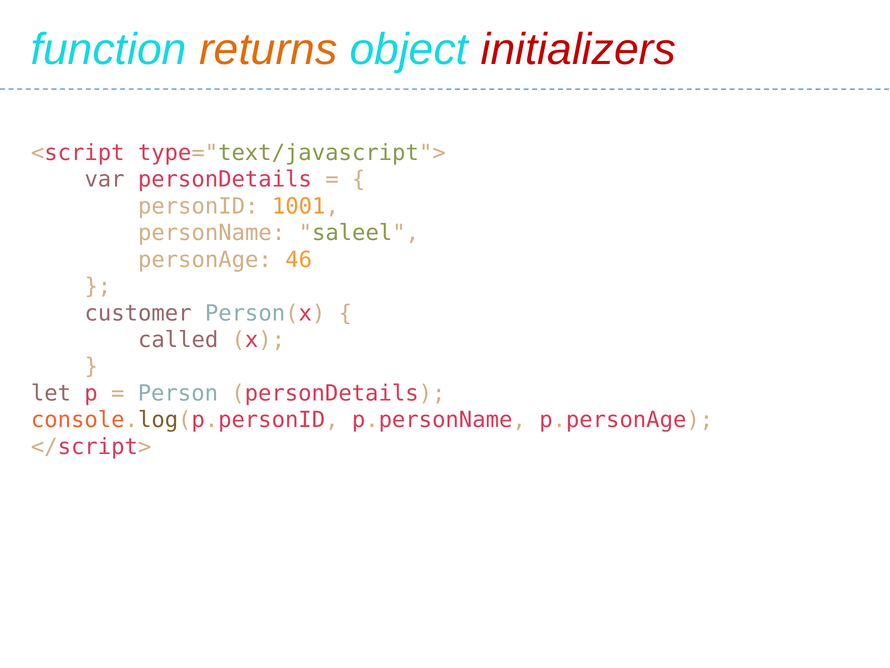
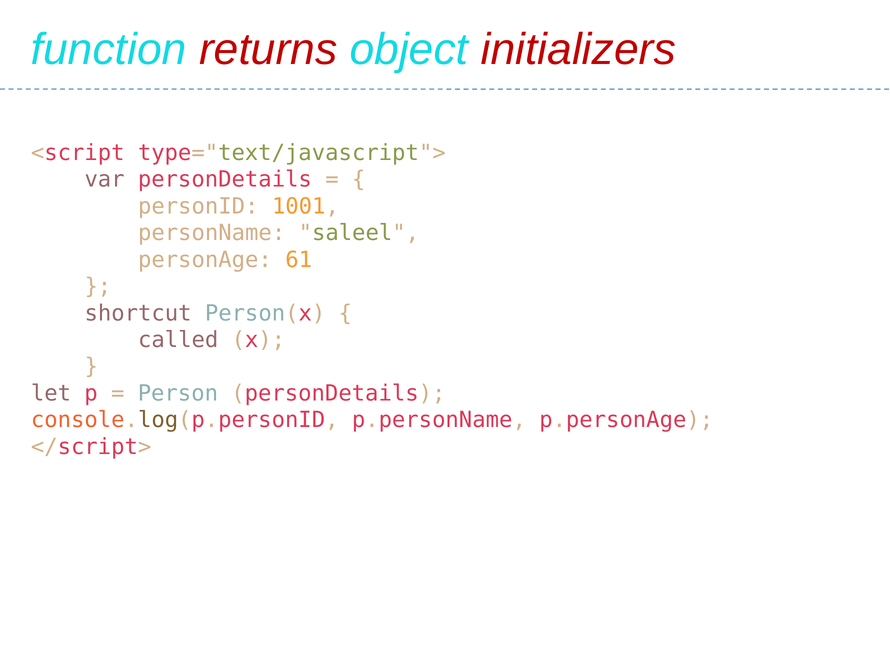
returns colour: orange -> red (268, 50)
46: 46 -> 61 (299, 260)
customer: customer -> shortcut (138, 313)
